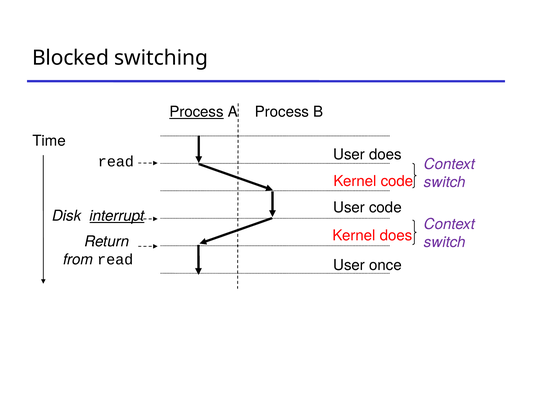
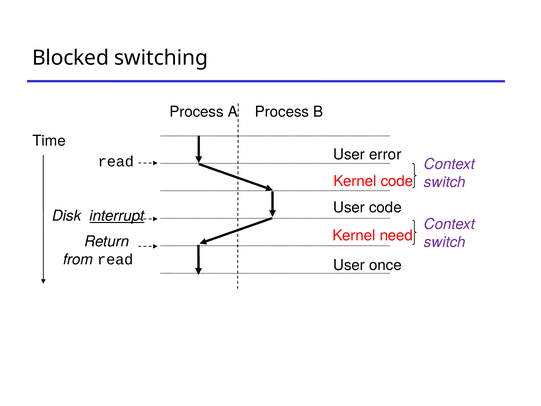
Process underline: present -> none (197, 112)
User does: does -> error (385, 154)
Kernel does: does -> need (396, 236)
